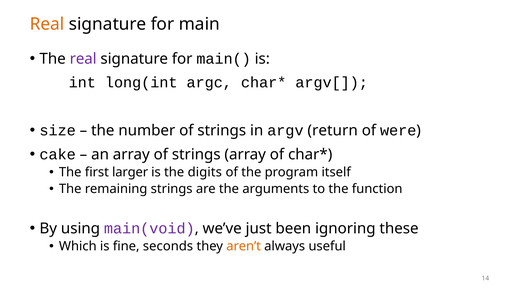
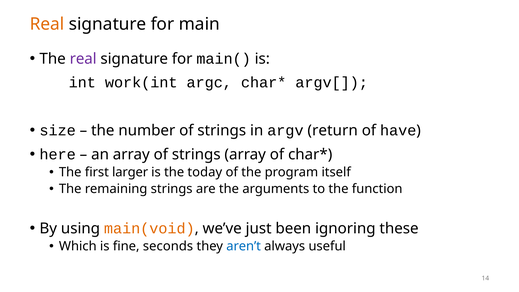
long(int: long(int -> work(int (141, 83)
were: were -> have (398, 130)
cake: cake -> here (58, 154)
digits: digits -> today (205, 172)
main(void colour: purple -> orange (149, 228)
aren’t colour: orange -> blue (244, 246)
